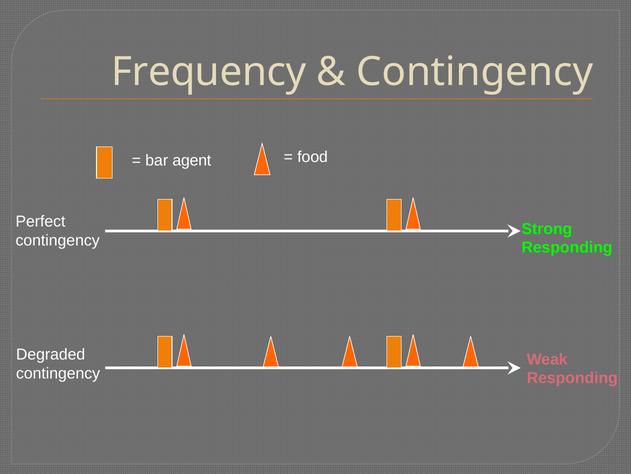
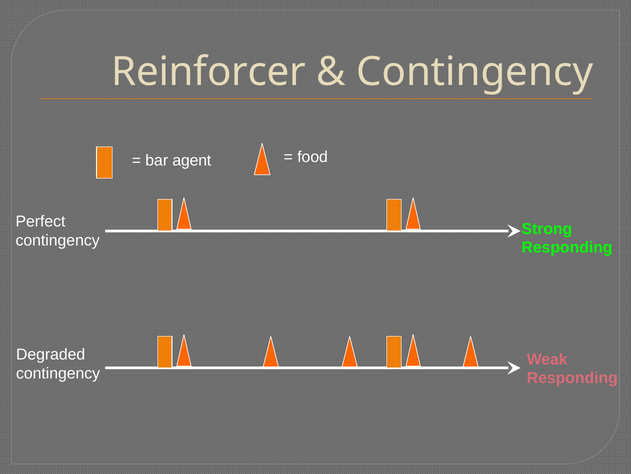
Frequency: Frequency -> Reinforcer (209, 72)
